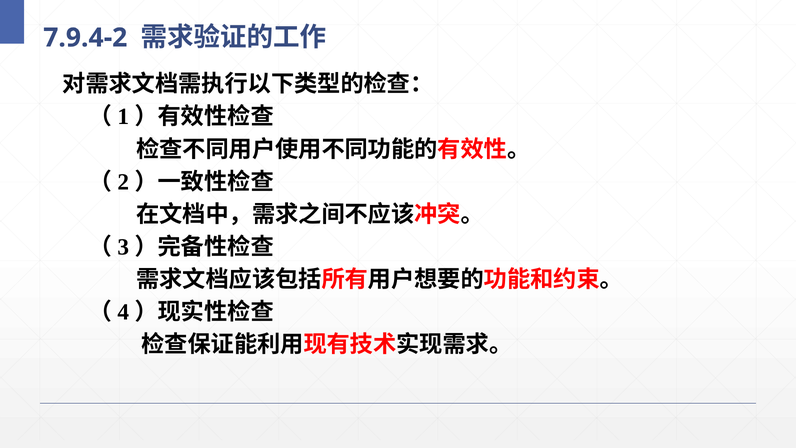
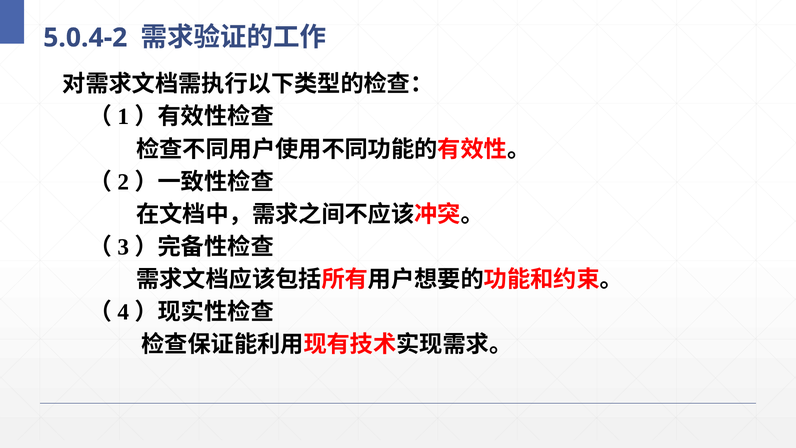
7.9.4-2: 7.9.4-2 -> 5.0.4-2 (85, 38)
